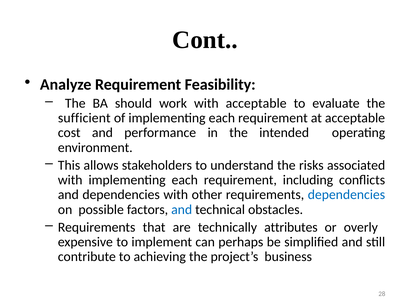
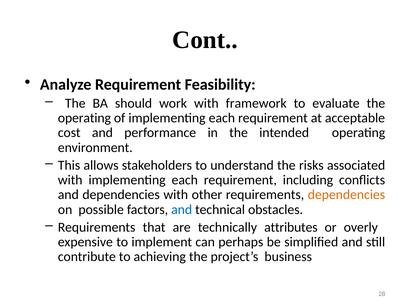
with acceptable: acceptable -> framework (256, 103)
sufficient: sufficient -> operating (84, 118)
dependencies colour: blue -> orange (346, 194)
